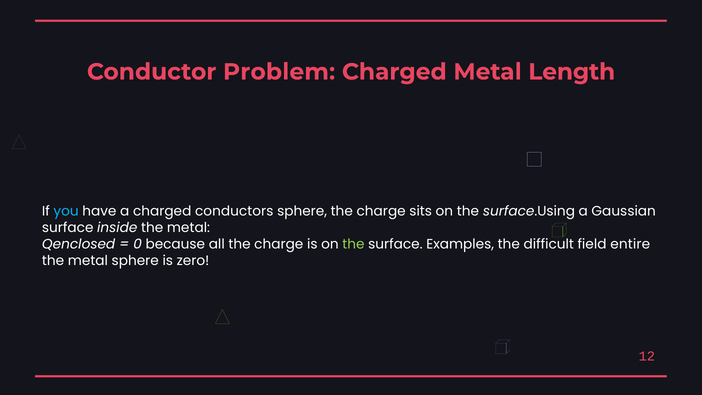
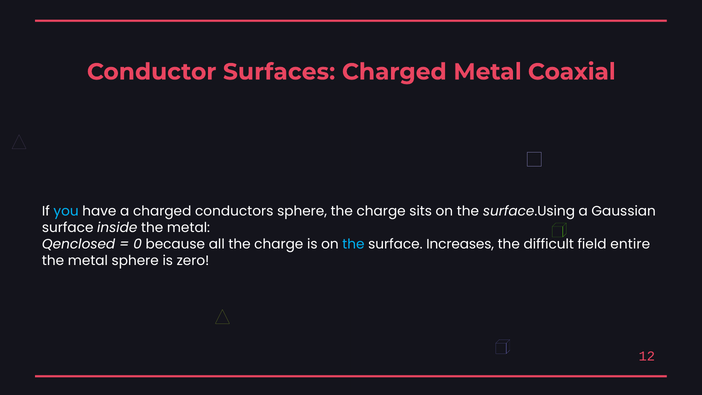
Problem: Problem -> Surfaces (279, 72)
Length: Length -> Coaxial (572, 72)
the colour: light green -> light blue (353, 244)
Examples: Examples -> Increases (460, 244)
